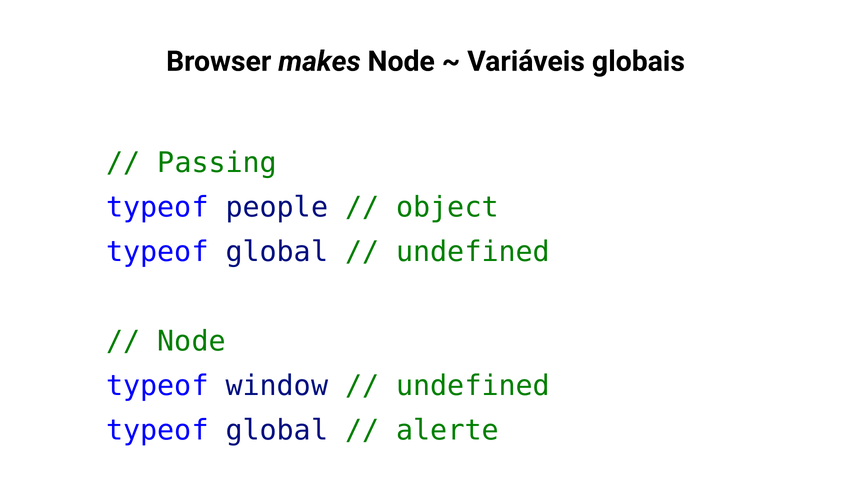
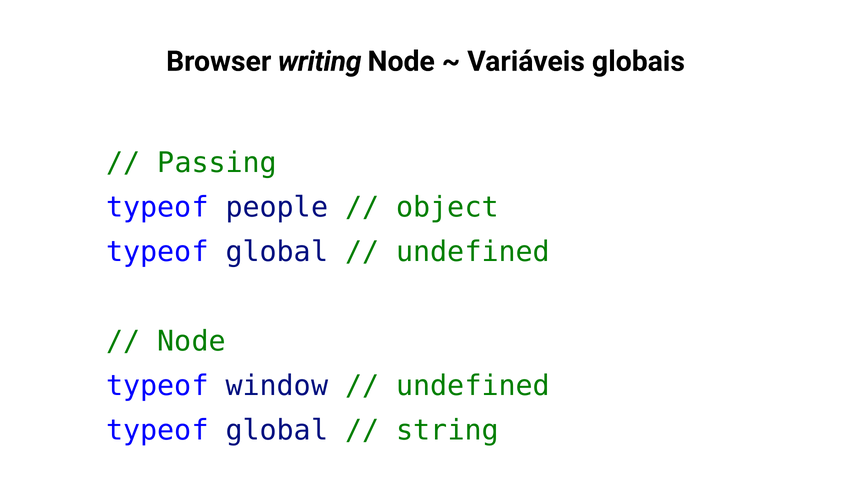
makes: makes -> writing (320, 61)
alerte: alerte -> string (448, 430)
